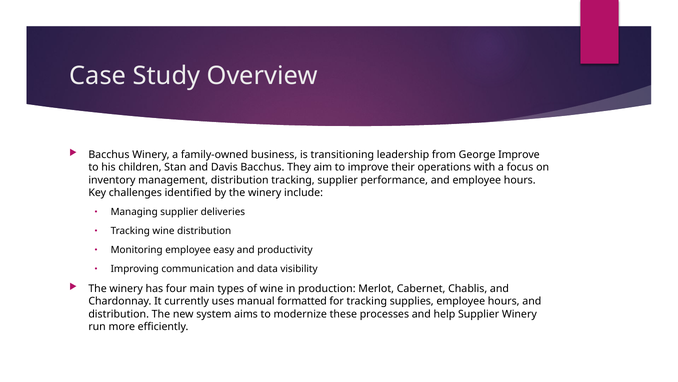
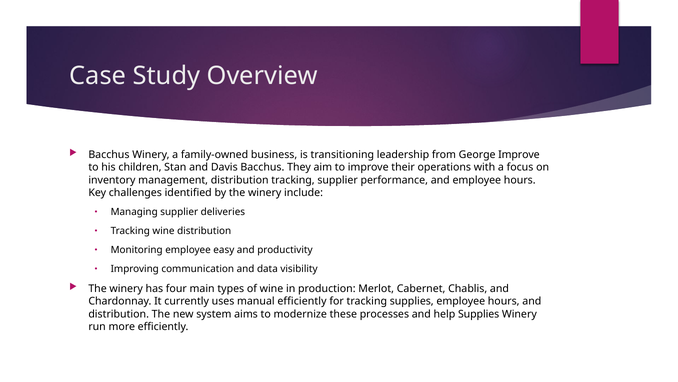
manual formatted: formatted -> efficiently (302, 301)
help Supplier: Supplier -> Supplies (479, 314)
